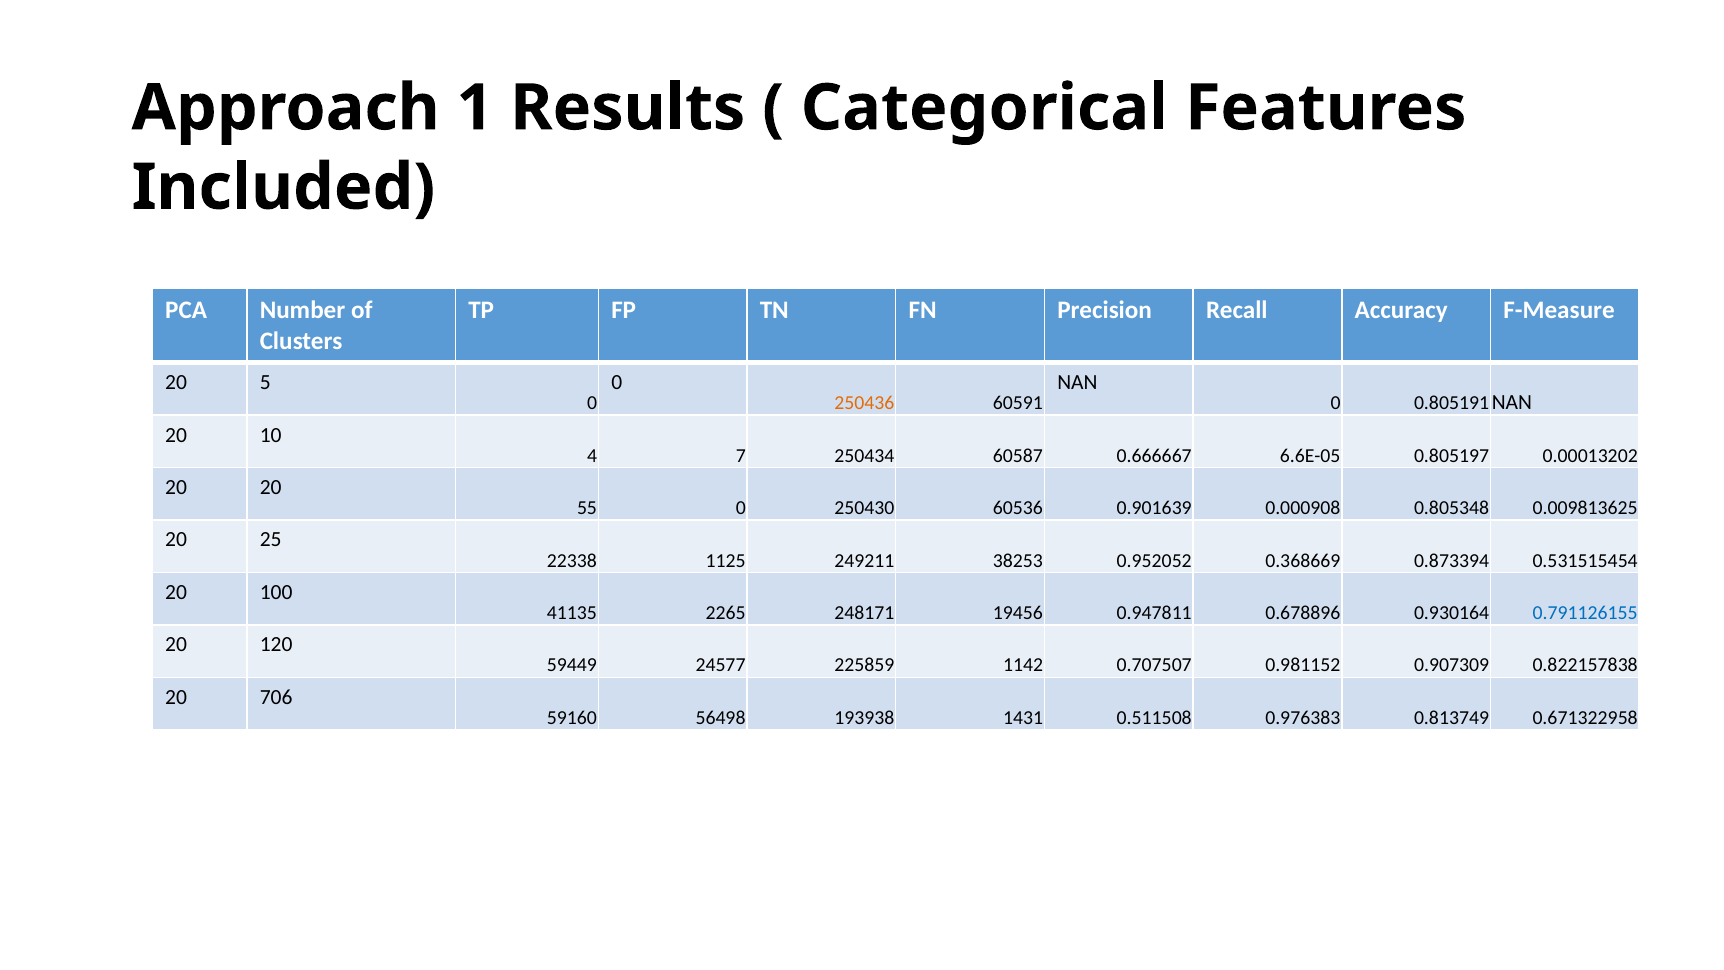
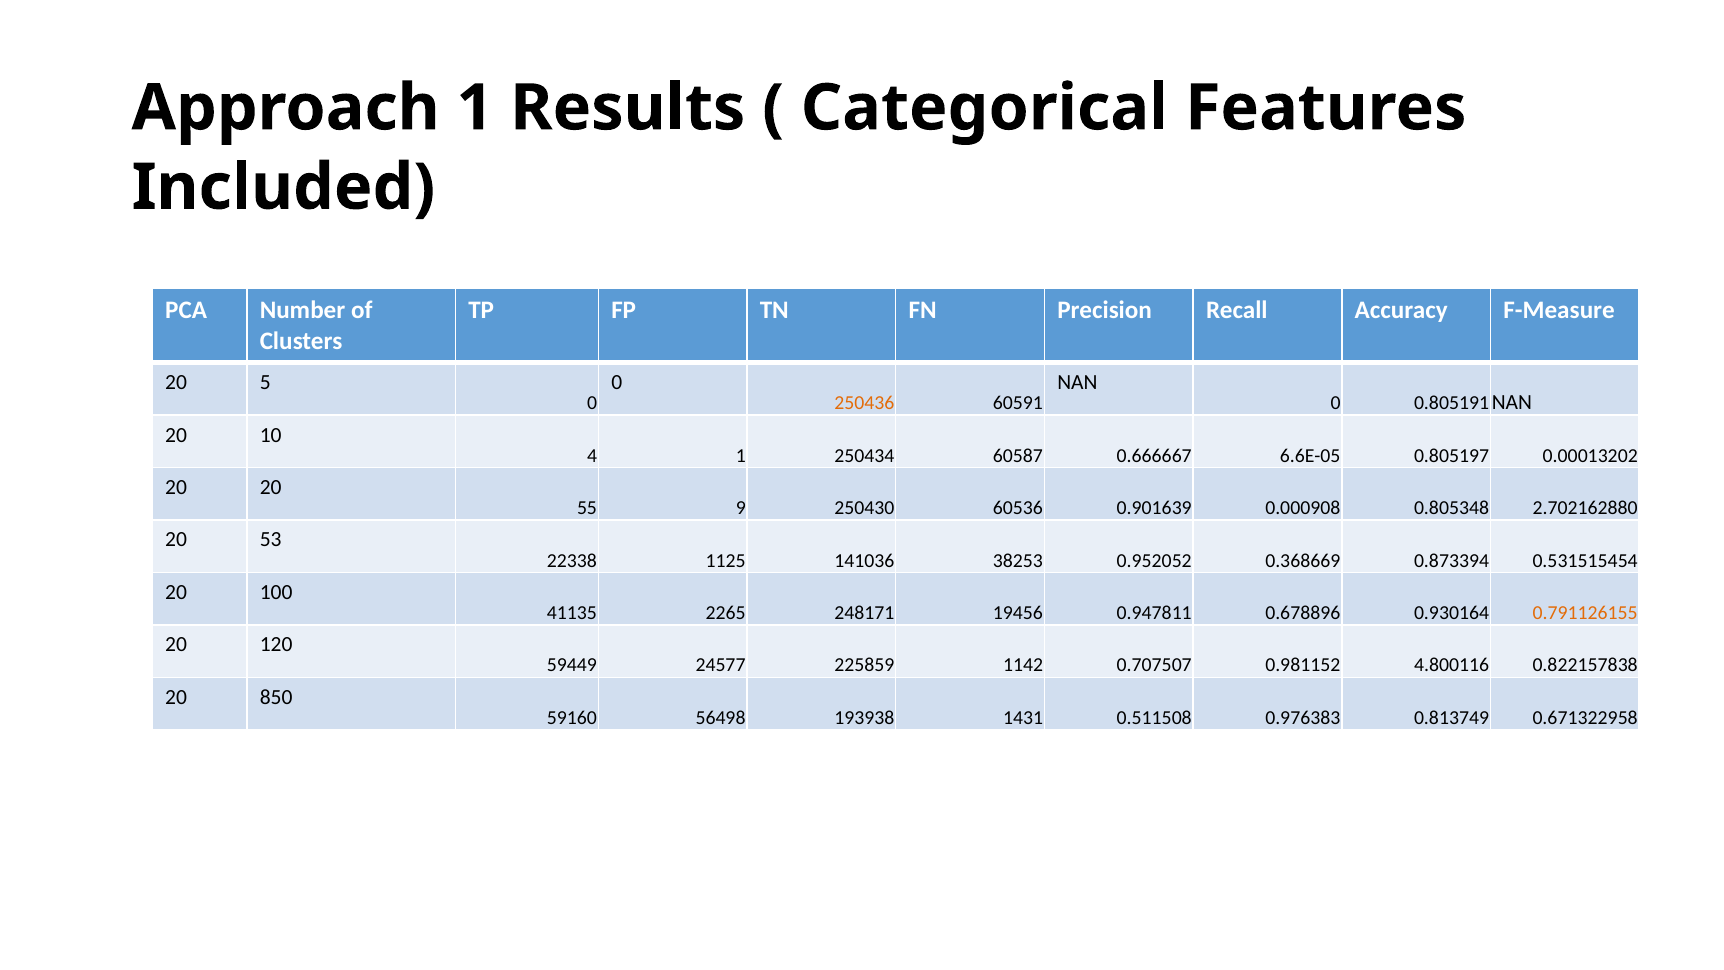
4 7: 7 -> 1 (741, 456)
55 0: 0 -> 9 (741, 508)
0.009813625: 0.009813625 -> 2.702162880 (1585, 508)
25: 25 -> 53 (271, 540)
249211: 249211 -> 141036 (864, 560)
0.791126155 colour: blue -> orange (1585, 613)
0.907309: 0.907309 -> 4.800116 (1452, 665)
706: 706 -> 850 (276, 697)
